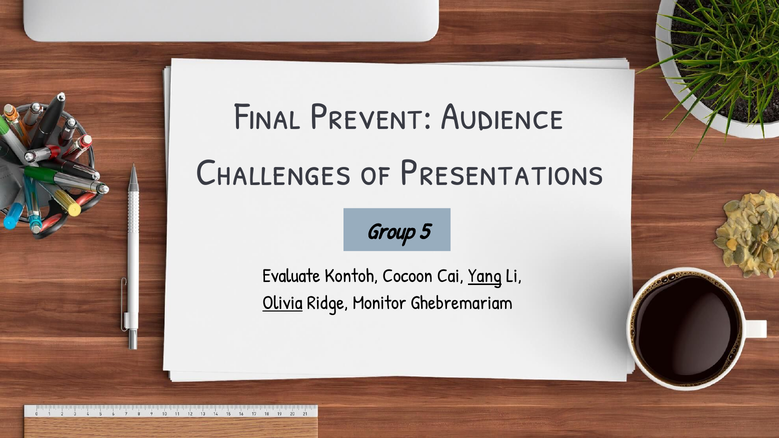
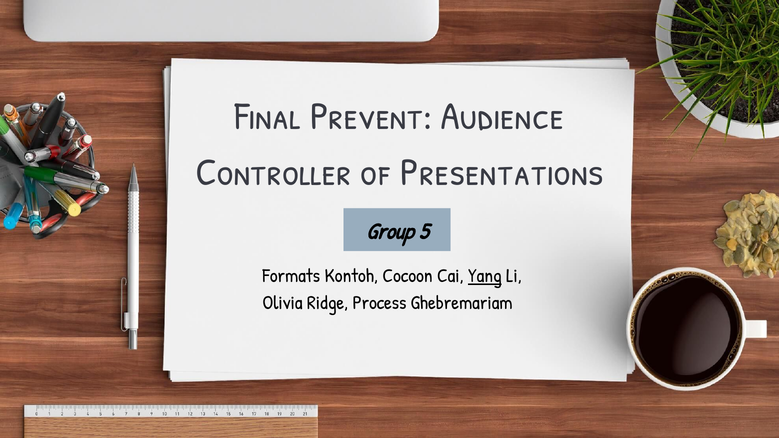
Challenges: Challenges -> Controller (274, 172)
Evaluate: Evaluate -> Formats (291, 276)
Olivia underline: present -> none (283, 303)
Monitor: Monitor -> Process (379, 303)
